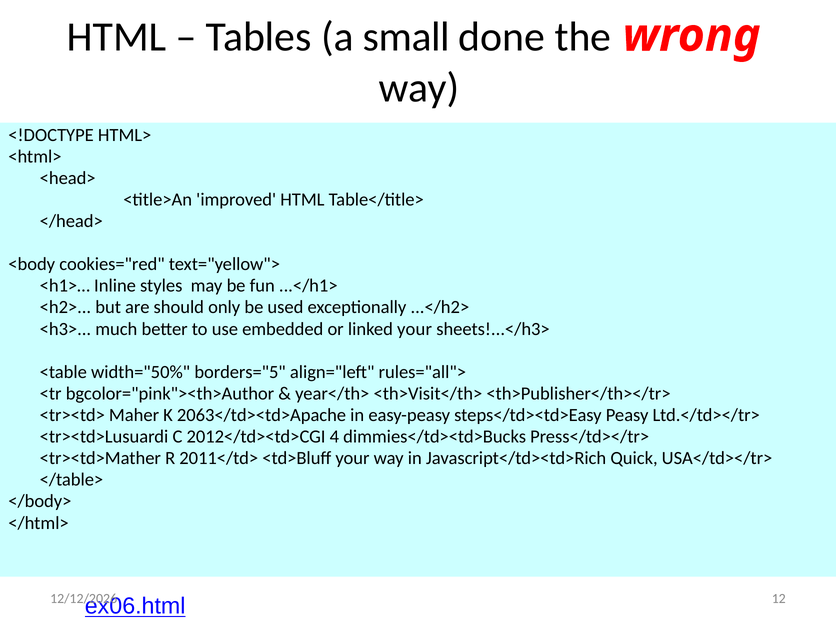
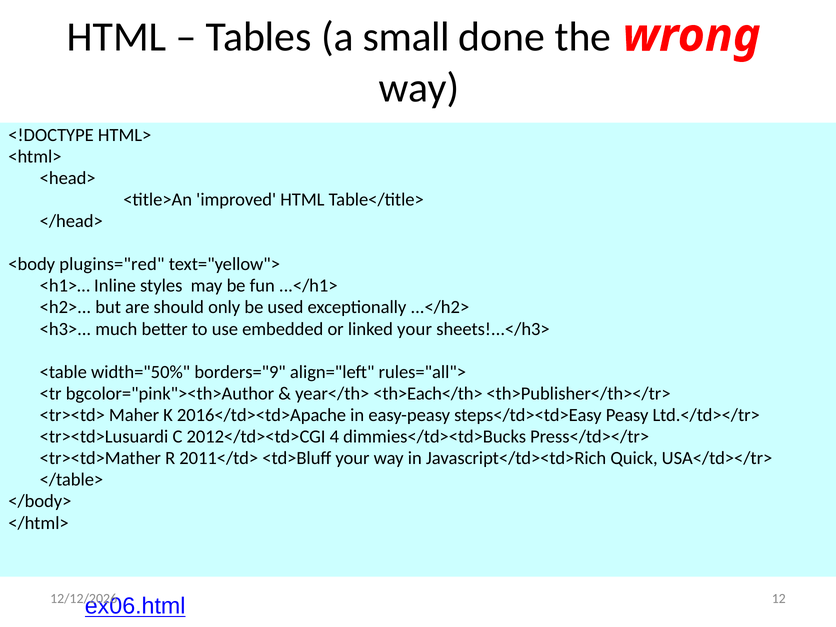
cookies="red: cookies="red -> plugins="red (112, 264)
borders="5: borders="5 -> borders="9 (240, 372)
<th>Visit</th>: <th>Visit</th> -> <th>Each</th> (428, 394)
2063</td><td>Apache: 2063</td><td>Apache -> 2016</td><td>Apache (262, 415)
